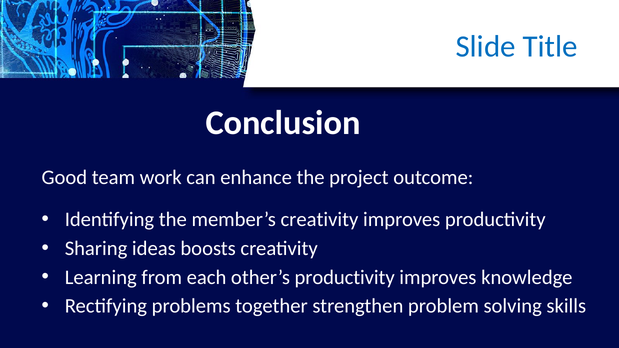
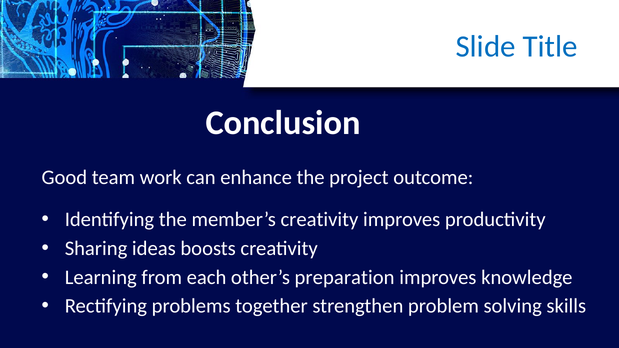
other’s productivity: productivity -> preparation (345, 277)
